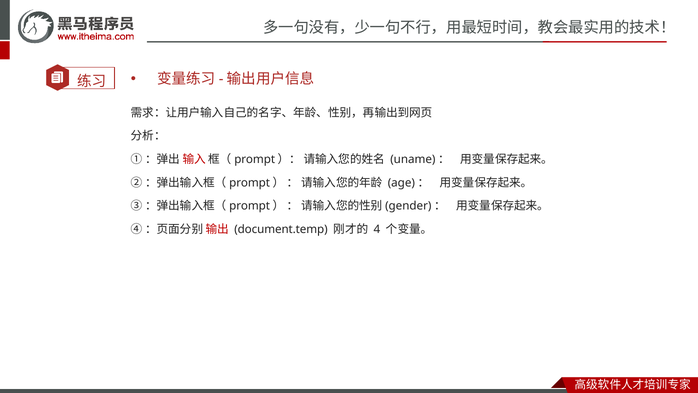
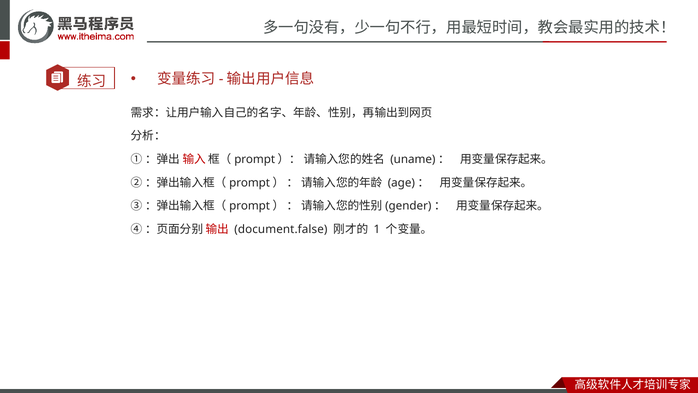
document.temp: document.temp -> document.false (281, 229)
4: 4 -> 1 (377, 229)
